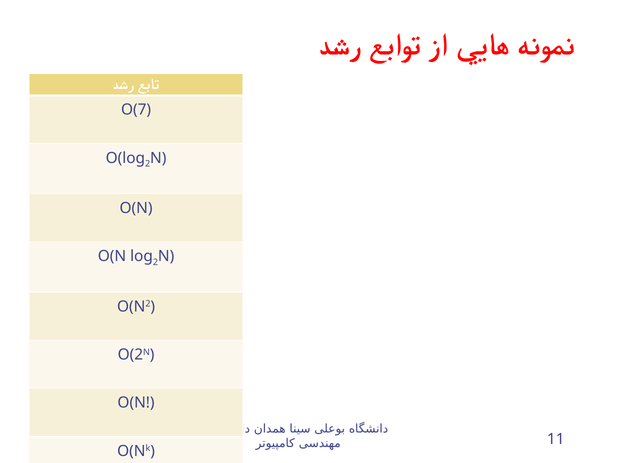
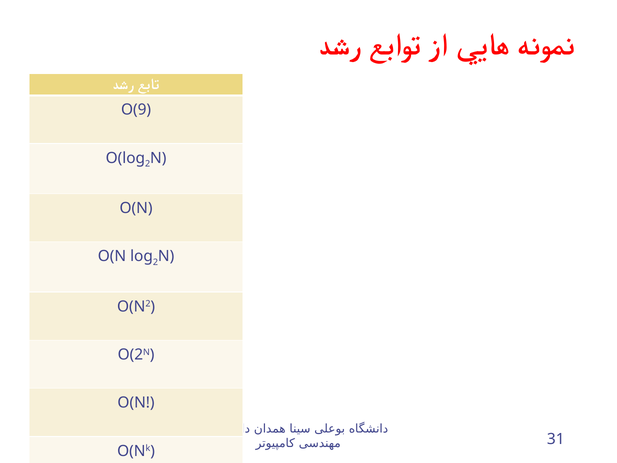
O(7: O(7 -> O(9 (136, 110)
11: 11 -> 31 (556, 439)
